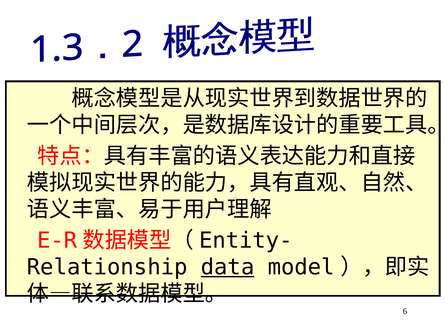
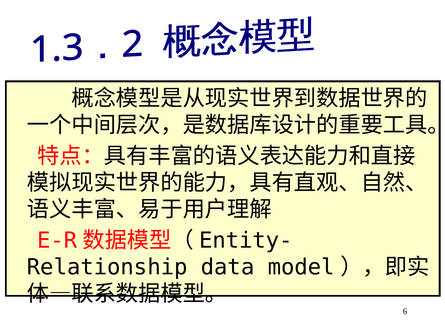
data underline: present -> none (228, 268)
